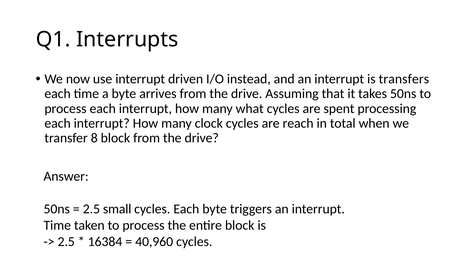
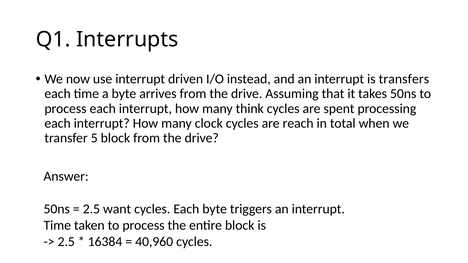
what: what -> think (250, 109)
8: 8 -> 5 (94, 138)
small: small -> want (117, 209)
